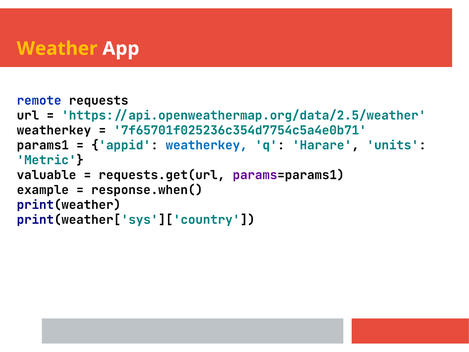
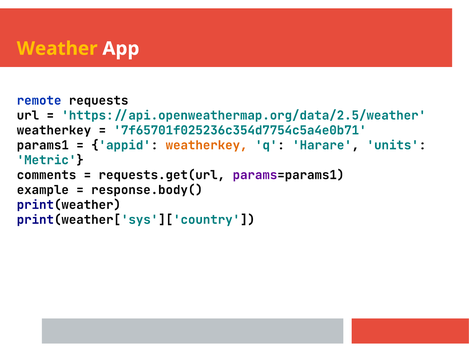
weatherkey colour: blue -> orange (207, 145)
valuable: valuable -> comments (47, 175)
response.when(: response.when( -> response.body( (147, 190)
